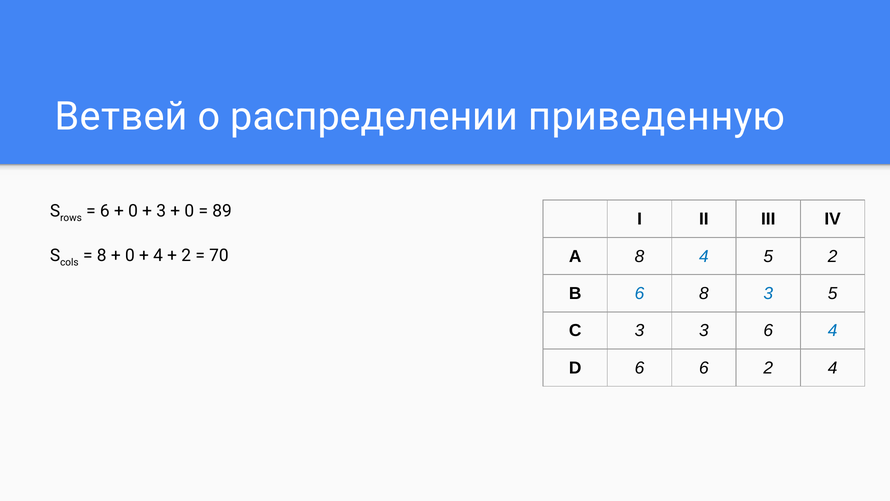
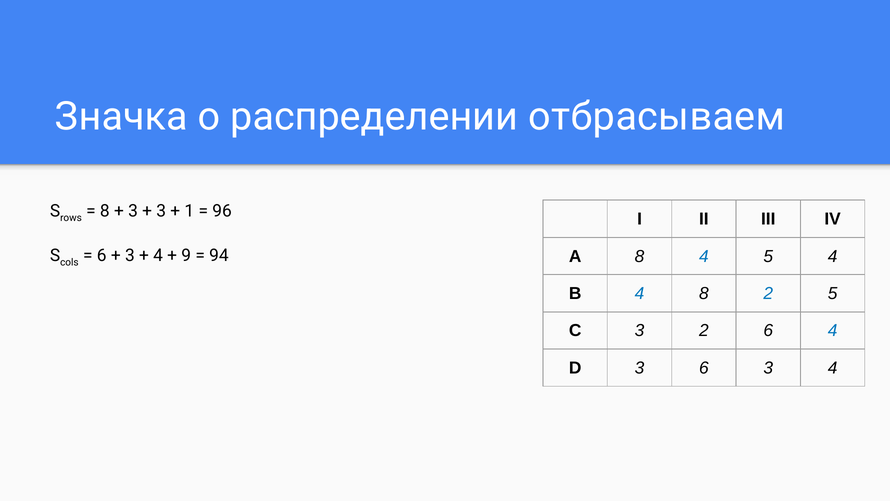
Ветвей: Ветвей -> Значка (121, 117)
приведенную: приведенную -> отбрасываем (657, 117)
6: 6 -> 8 (105, 211)
0: 0 -> 3 (133, 211)
0: 0 -> 1 (189, 211)
89: 89 -> 96 (222, 211)
8: 8 -> 6 (102, 255)
0: 0 -> 3 (130, 255)
2: 2 -> 9 (186, 255)
70: 70 -> 94 (219, 255)
5 2: 2 -> 4 (833, 256)
B 6: 6 -> 4 (640, 293)
8 3: 3 -> 2 (768, 293)
3 3: 3 -> 2 (704, 331)
D 6: 6 -> 3 (640, 368)
6 2: 2 -> 3 (768, 368)
